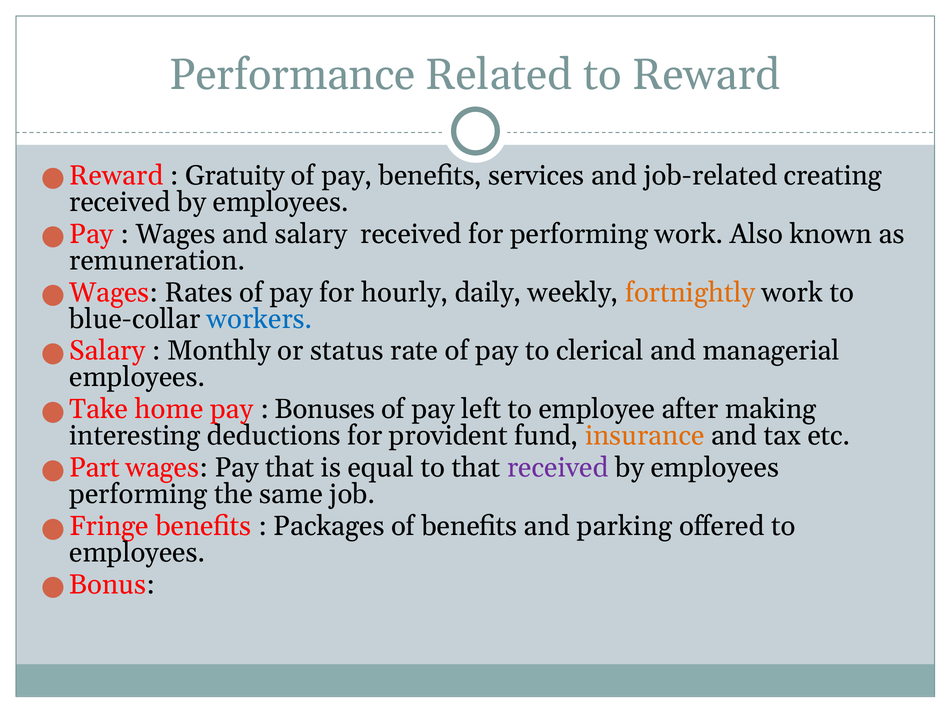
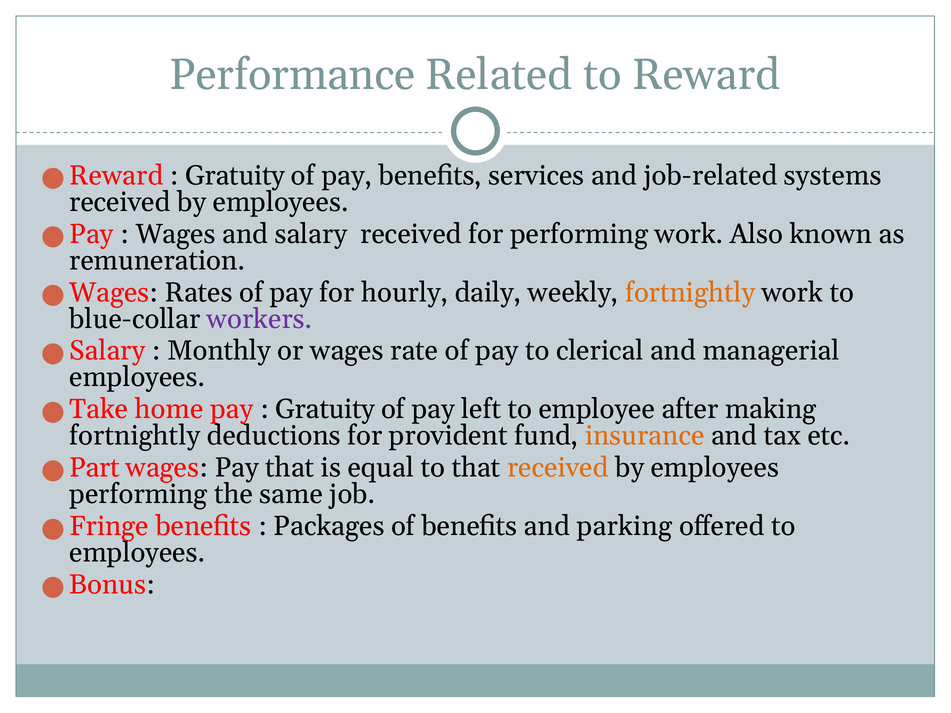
creating: creating -> systems (833, 176)
workers colour: blue -> purple (260, 319)
or status: status -> wages (347, 351)
Bonuses: Bonuses -> Gratuity (325, 409)
interesting: interesting -> fortnightly (135, 436)
received colour: purple -> orange (558, 468)
